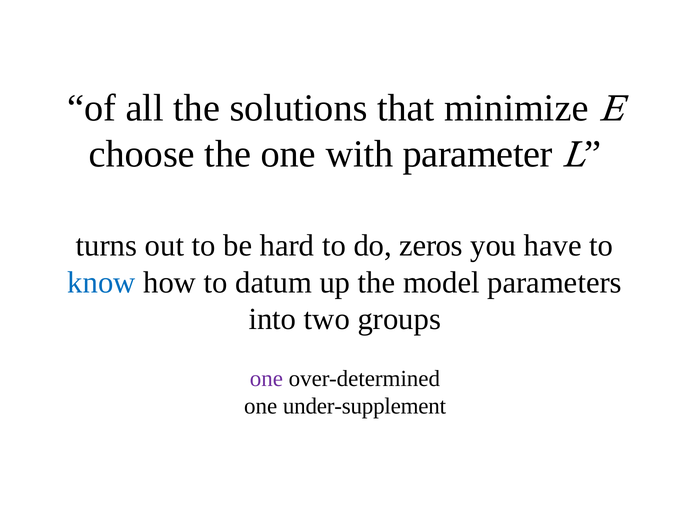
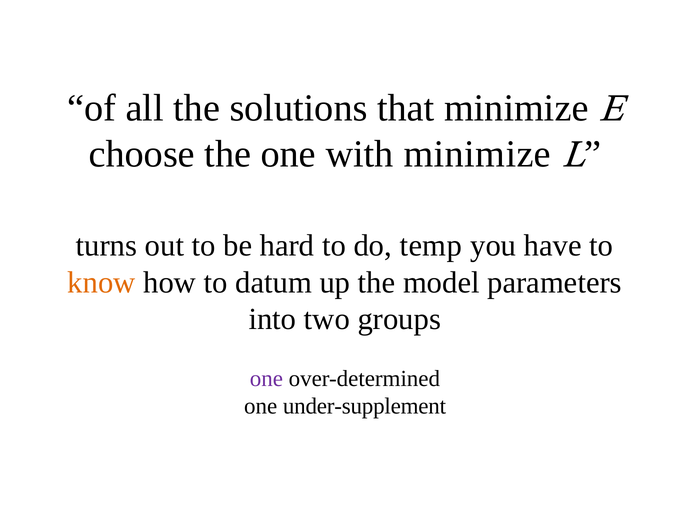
with parameter: parameter -> minimize (477, 154)
zeros: zeros -> temp (431, 245)
know colour: blue -> orange (102, 282)
